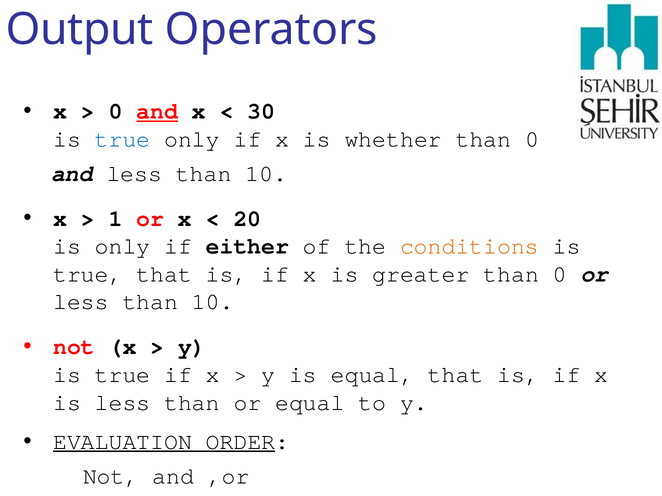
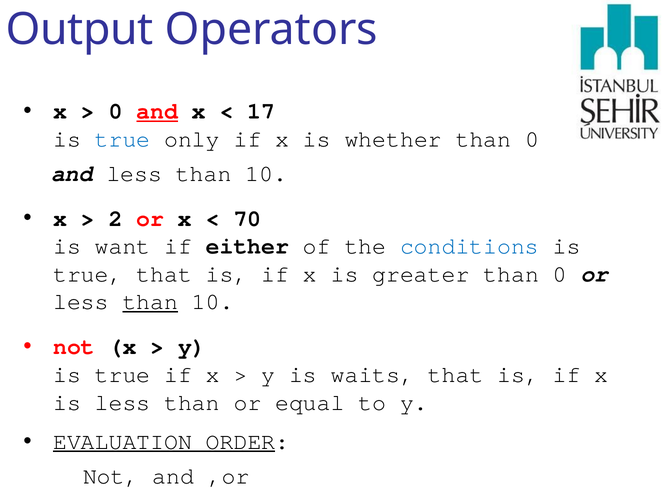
30: 30 -> 17 (261, 111)
1: 1 -> 2 (116, 219)
20: 20 -> 70 (247, 219)
is only: only -> want (123, 247)
conditions colour: orange -> blue (469, 247)
than underline: none -> present (150, 302)
is equal: equal -> waits (372, 375)
